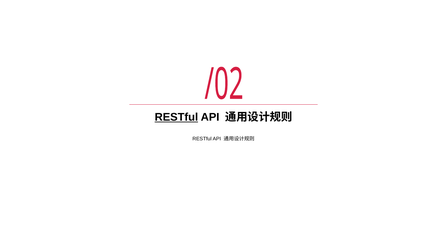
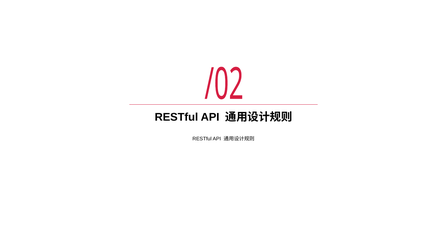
RESTful underline: present -> none (176, 117)
